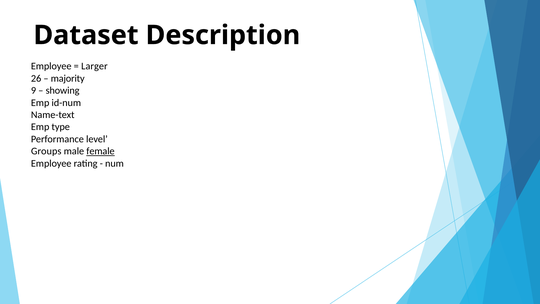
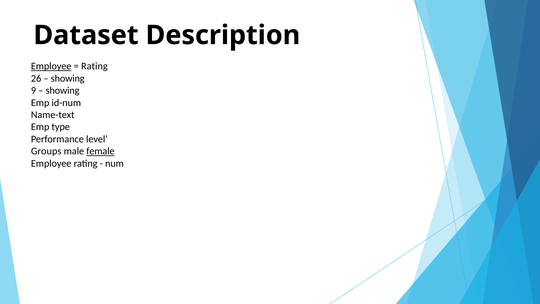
Employee underline: none -> present (51, 66)
Larger: Larger -> Rating (94, 66)
majority: majority -> showing (68, 78)
